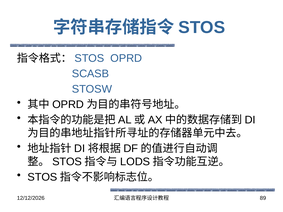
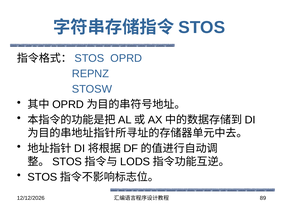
SCASB: SCASB -> REPNZ (90, 74)
